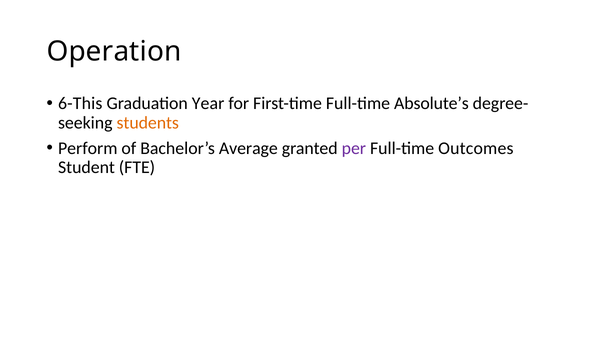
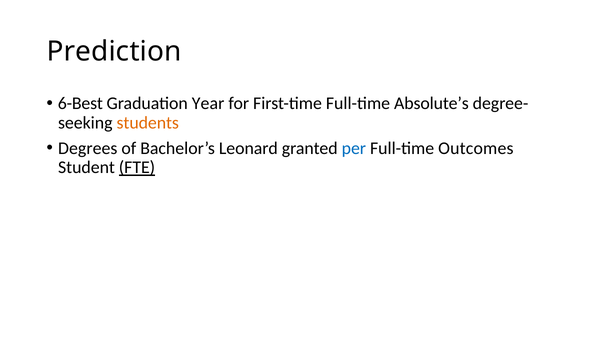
Operation: Operation -> Prediction (114, 51)
6-This: 6-This -> 6-Best (80, 103)
Perform: Perform -> Degrees (88, 148)
Average: Average -> Leonard (248, 148)
per colour: purple -> blue (354, 148)
FTE underline: none -> present (137, 167)
